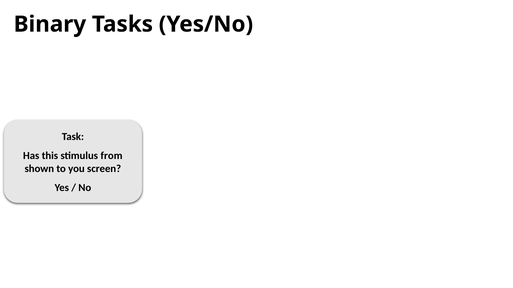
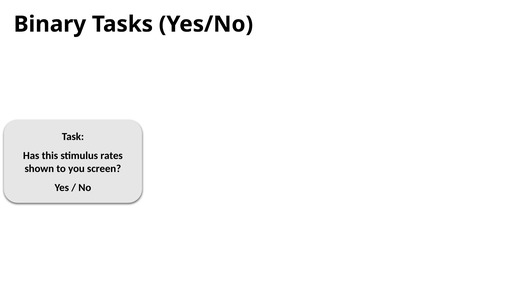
from: from -> rates (112, 156)
